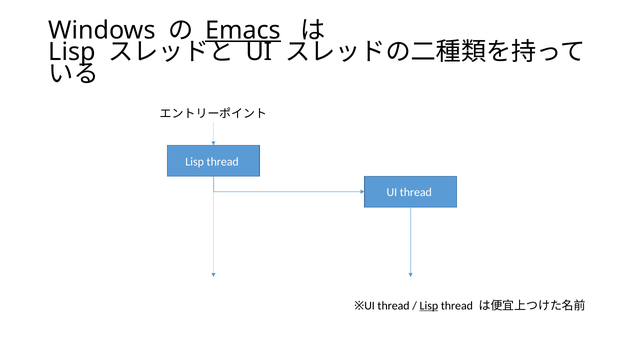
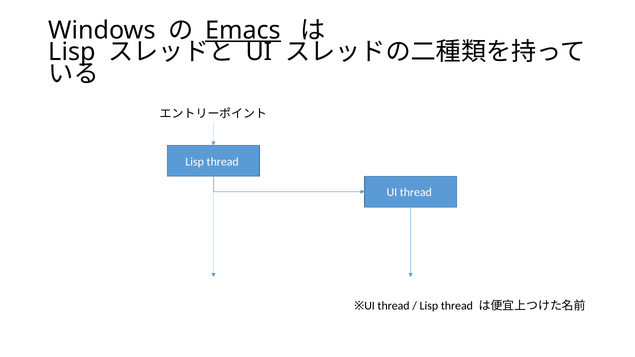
Lisp underline: present -> none (429, 306)
